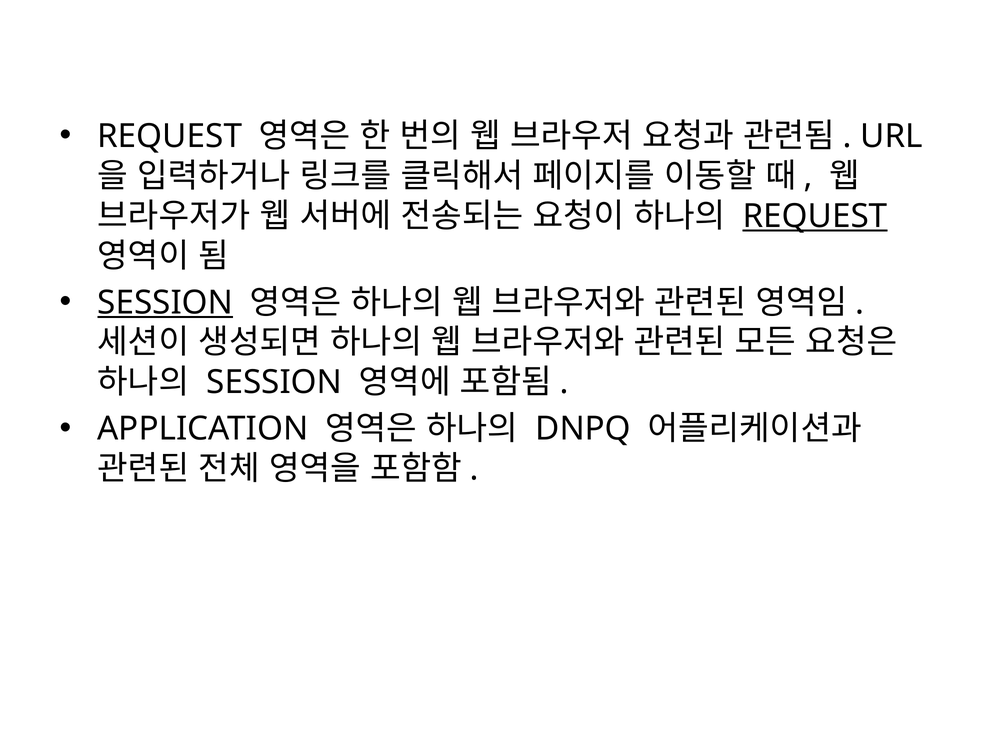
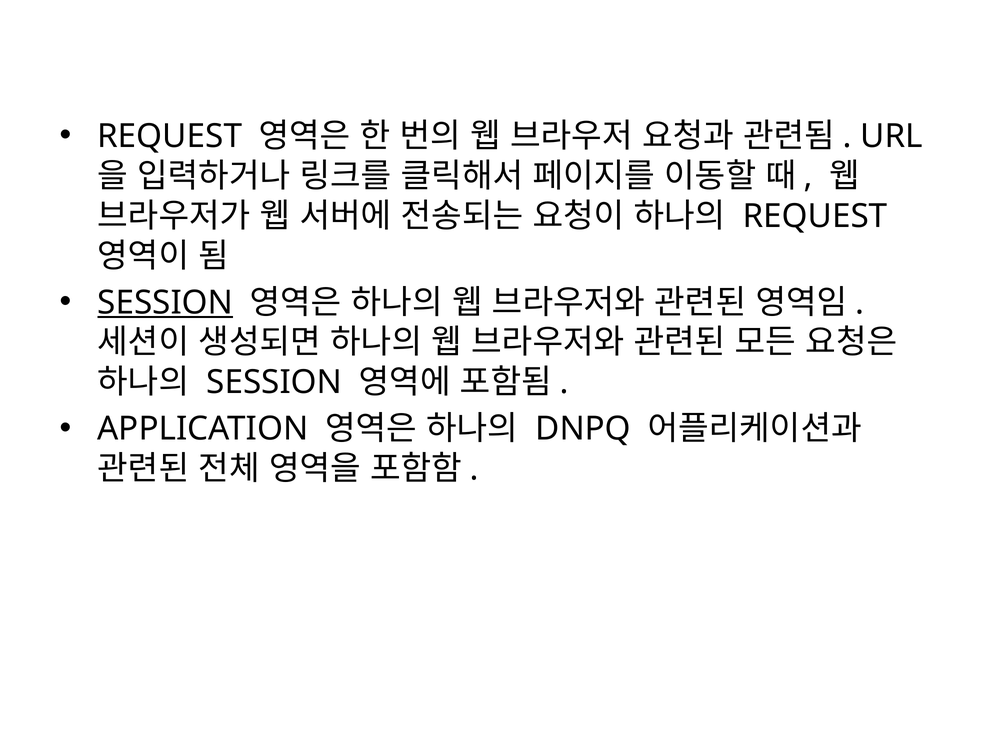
REQUEST underline: present -> none (815, 216)
